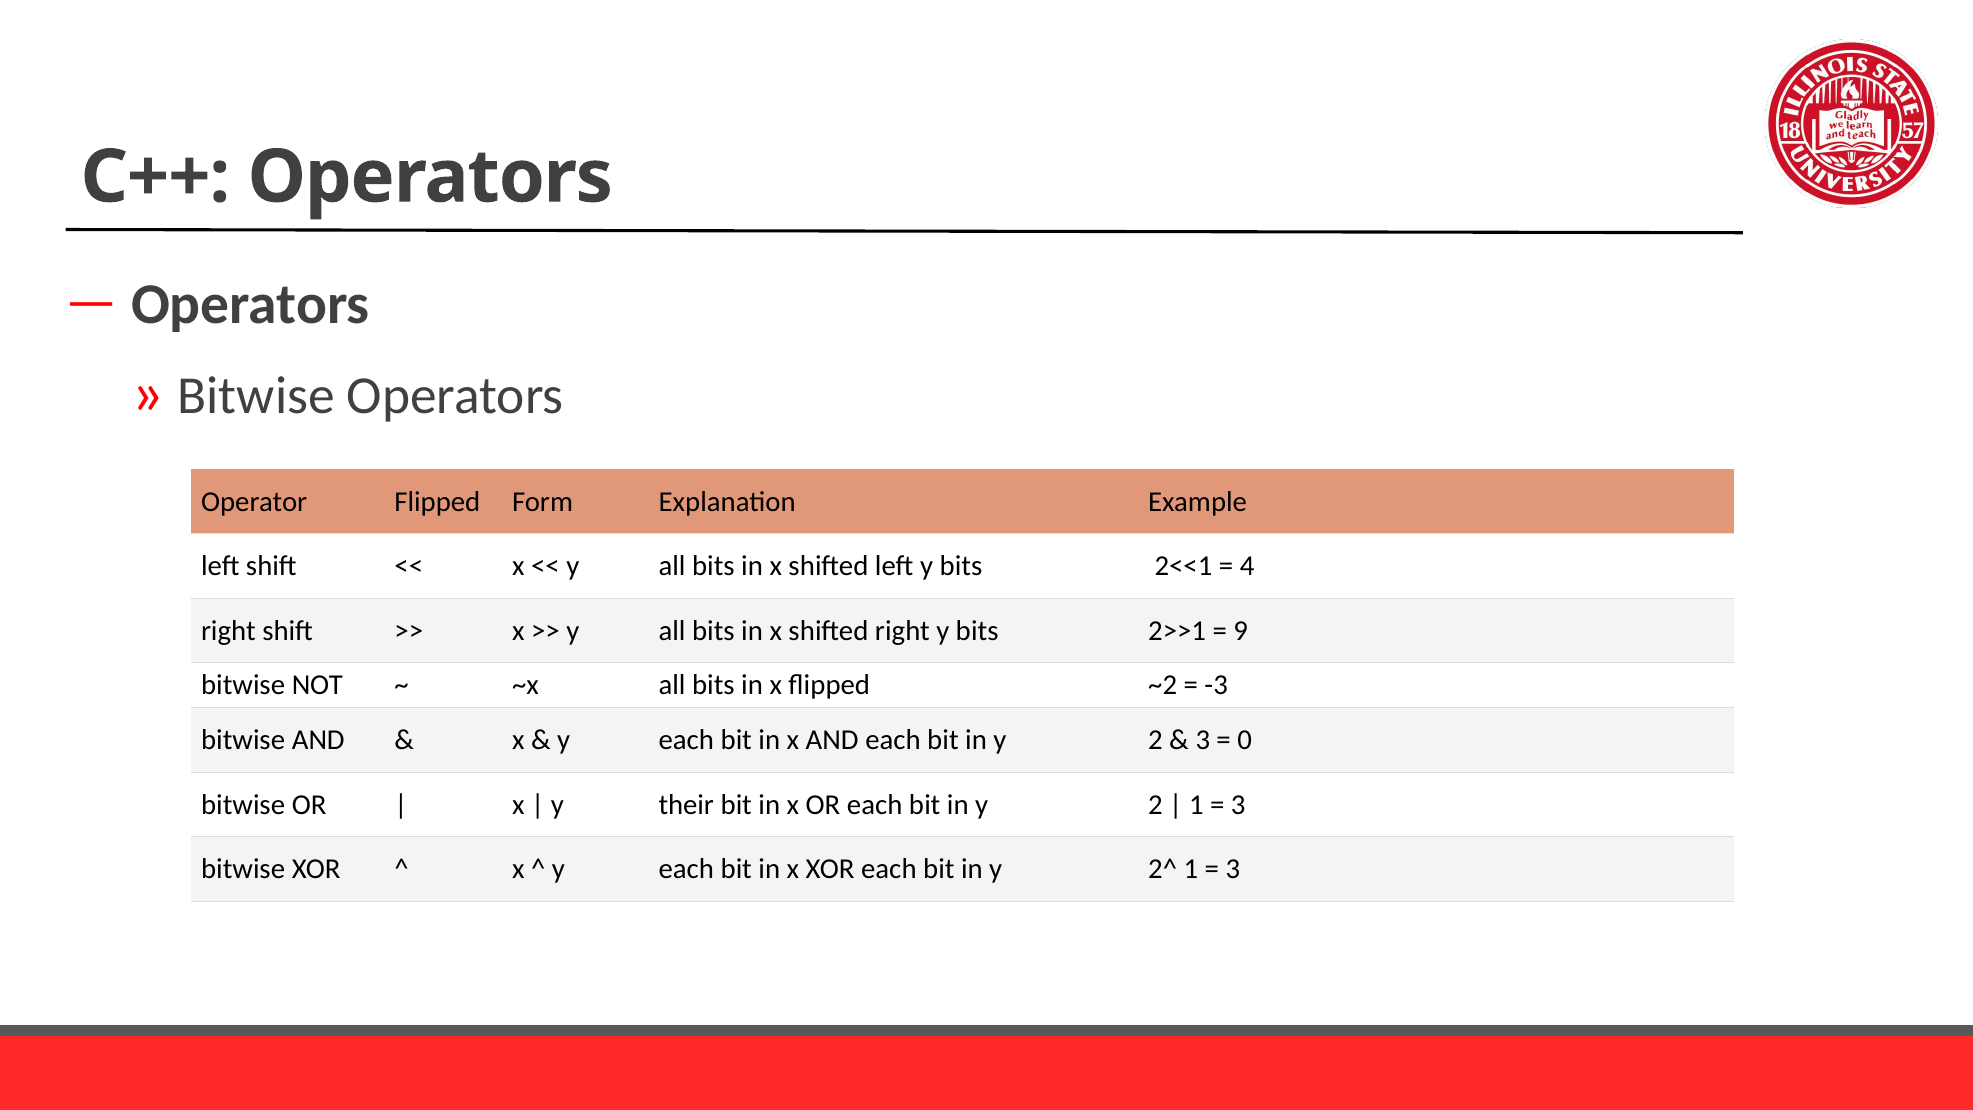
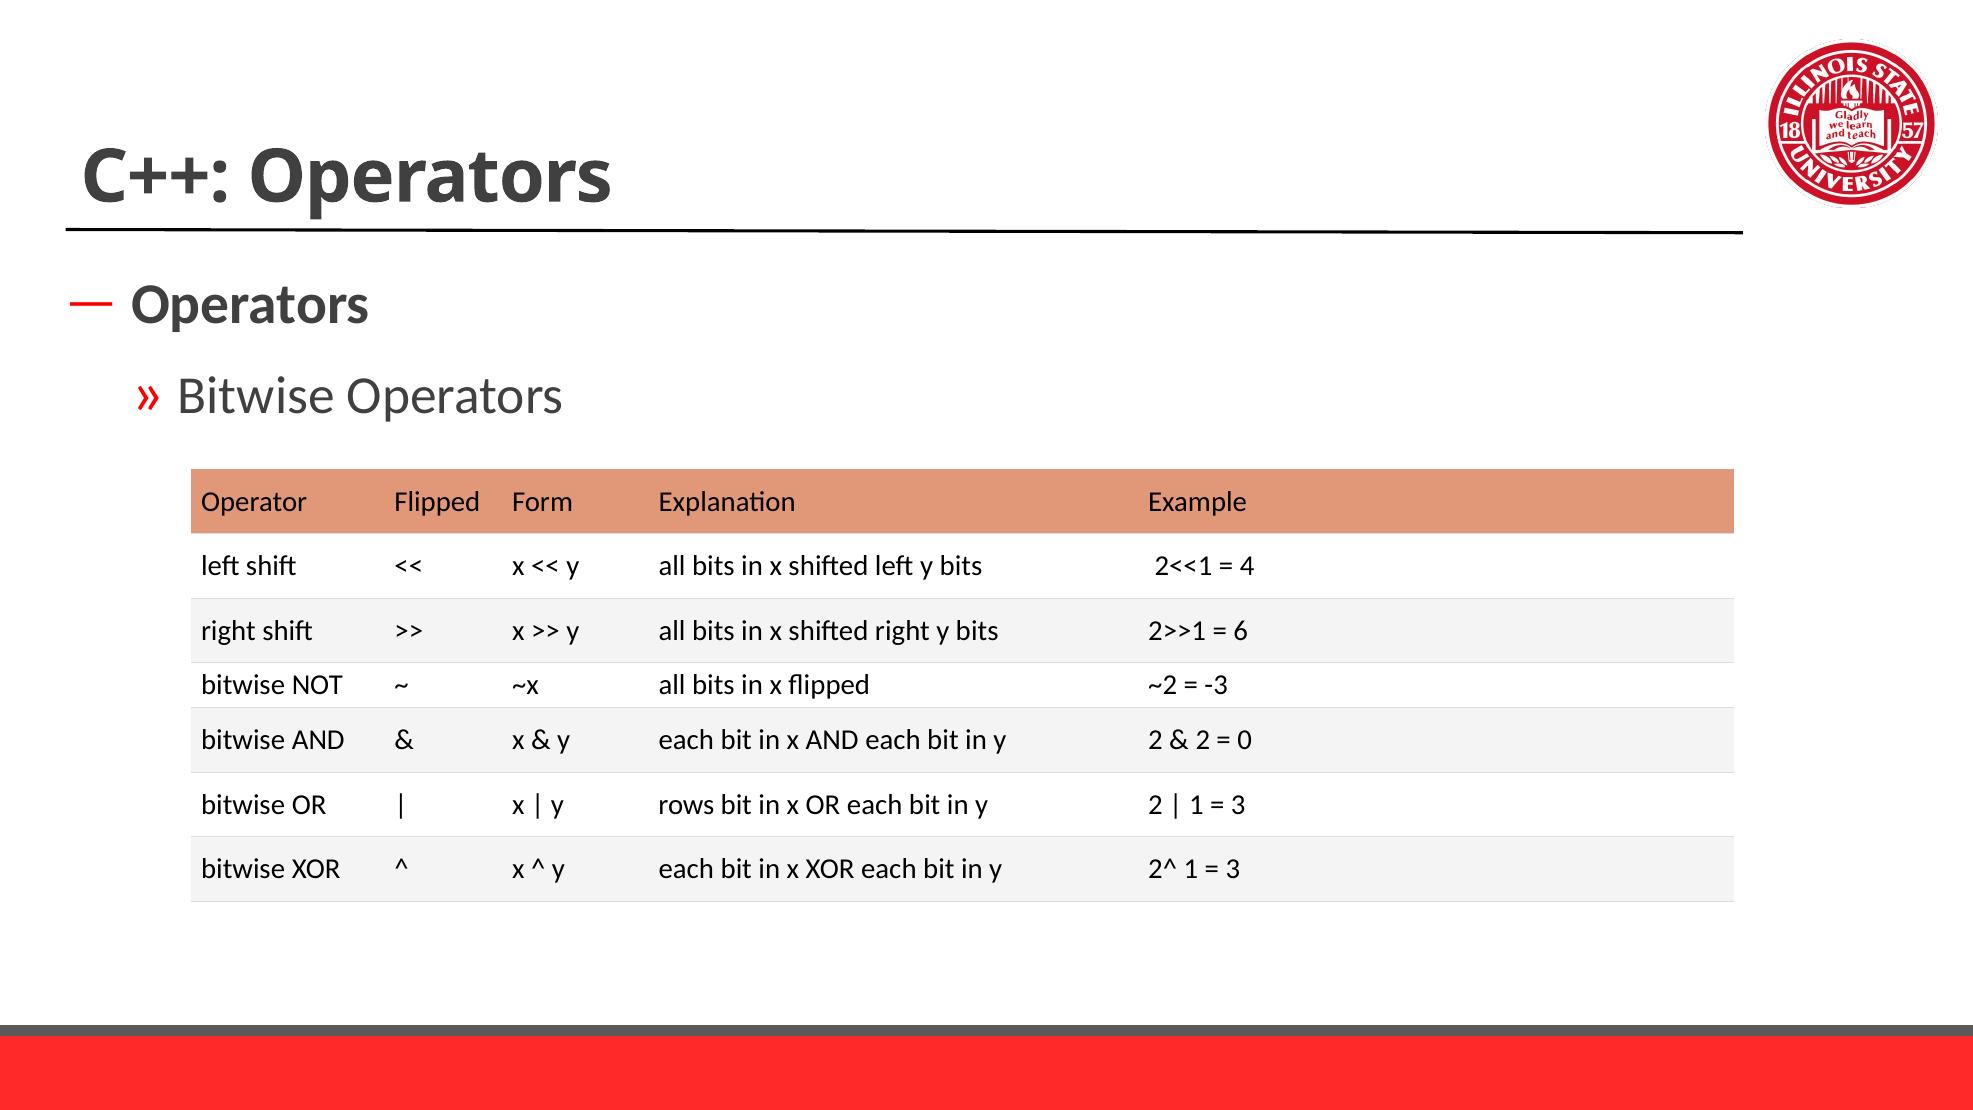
9: 9 -> 6 (1241, 631)
3: 3 -> 2 (1203, 740)
their: their -> rows (686, 805)
